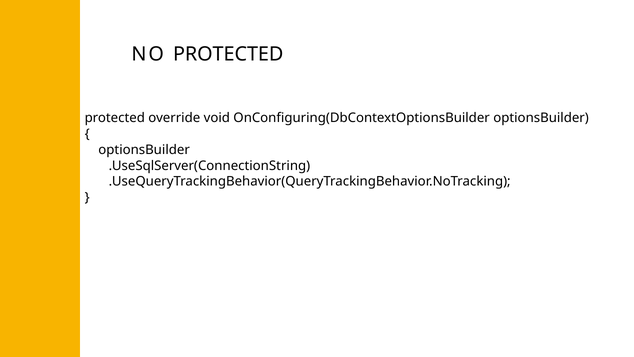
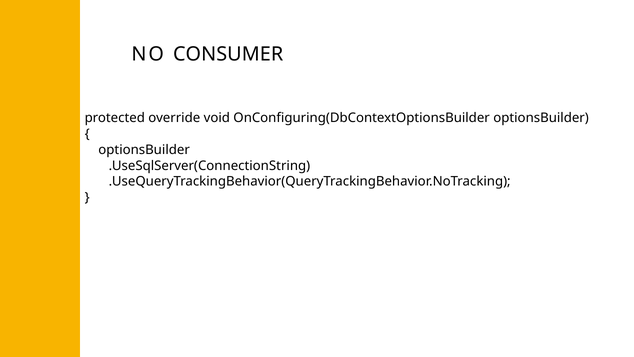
NO PROTECTED: PROTECTED -> CONSUMER (228, 54)
